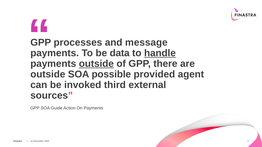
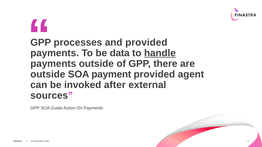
and message: message -> provided (146, 43)
outside underline: present -> none (96, 64)
possible: possible -> payment (111, 74)
third: third -> after (115, 85)
